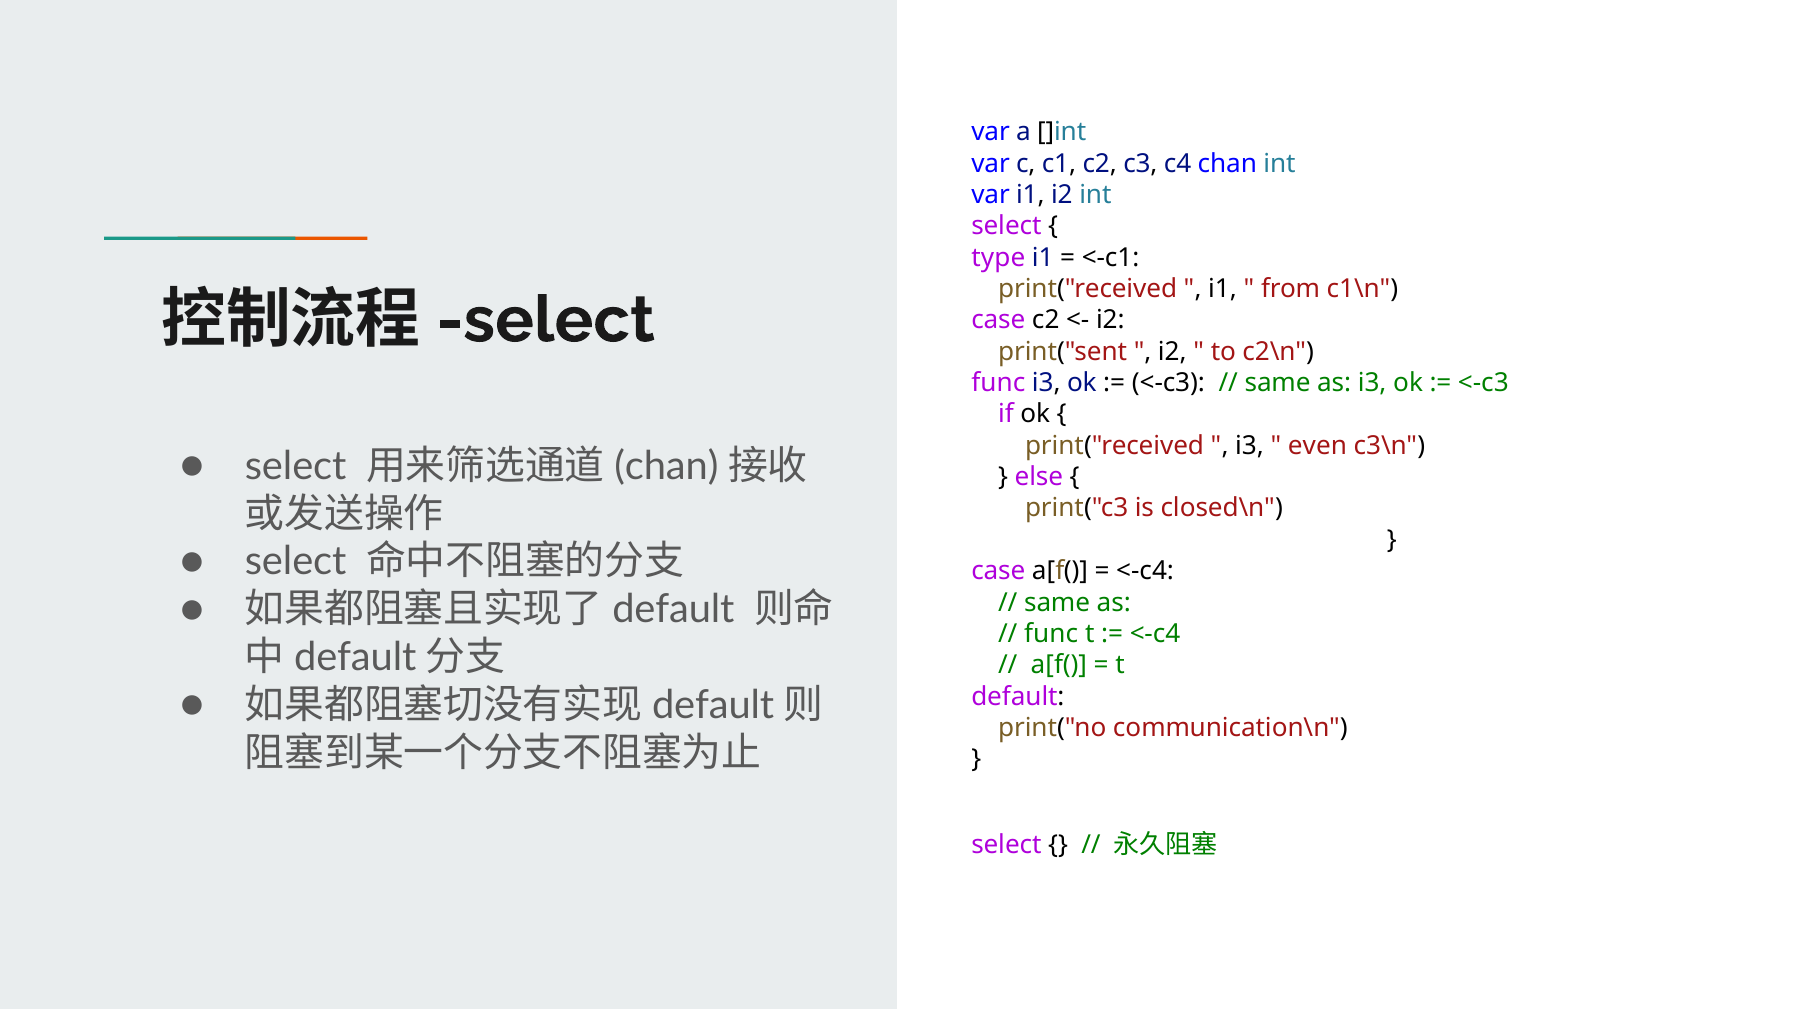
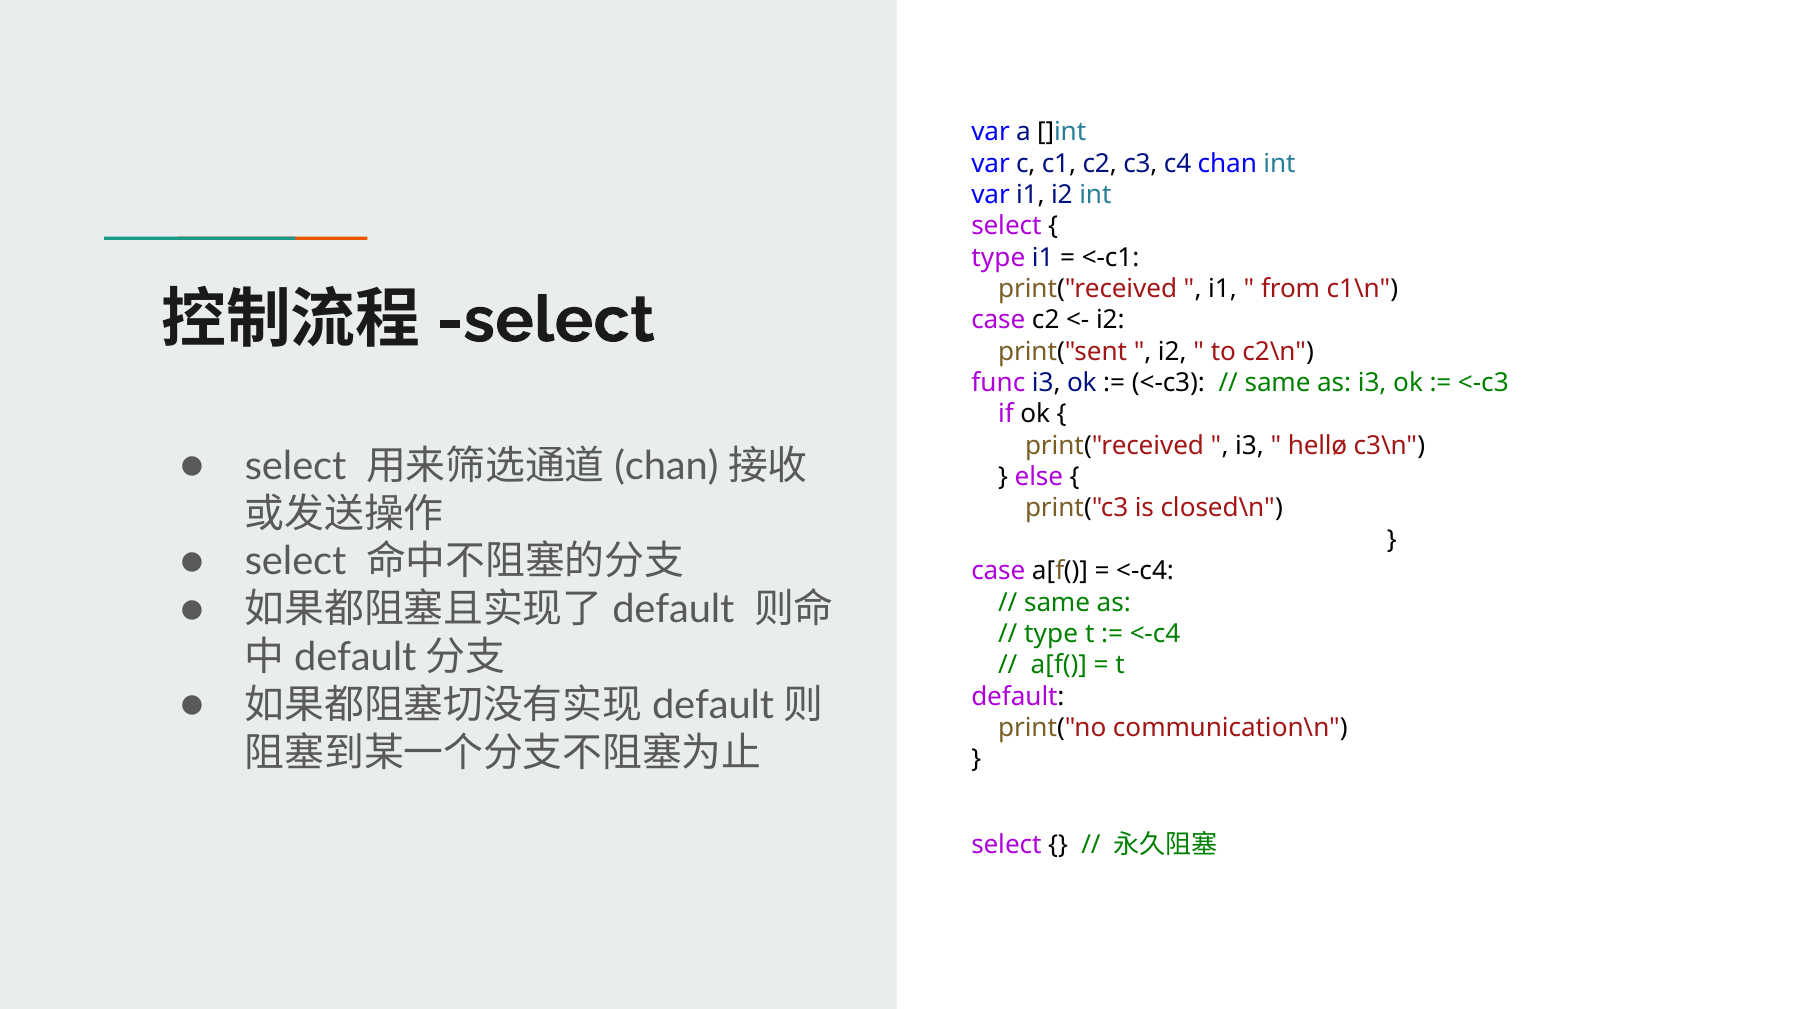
even: even -> hellø (1318, 446)
func: func -> type (1051, 634)
